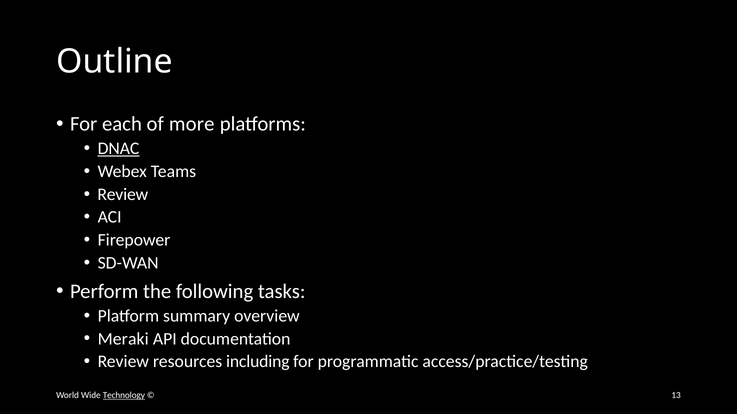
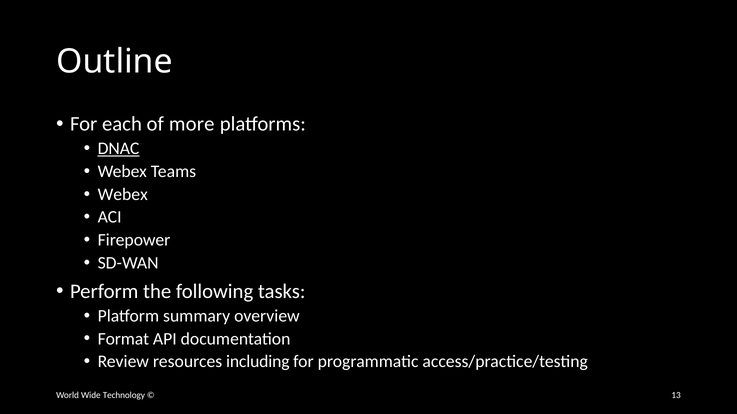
Review: Review -> Webex (123, 195)
Meraki: Meraki -> Format (123, 339)
Technology underline: present -> none (124, 396)
